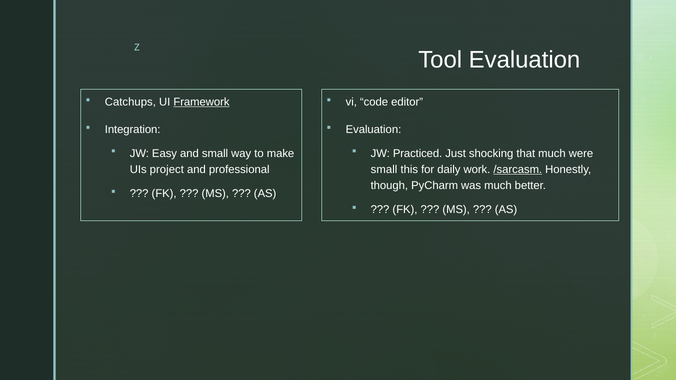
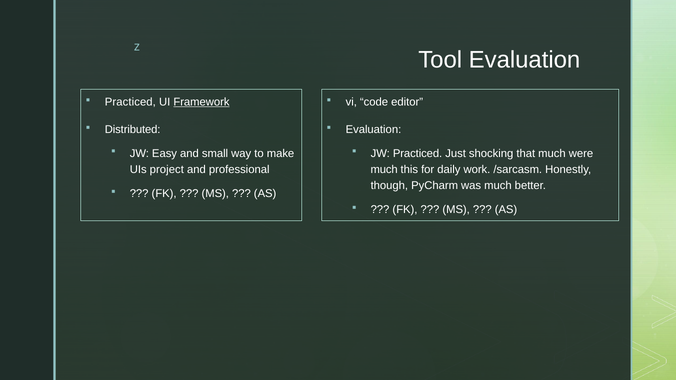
Catchups: Catchups -> Practiced (130, 102)
Integration: Integration -> Distributed (133, 130)
small: small -> much (384, 170)
/sarcasm underline: present -> none (518, 170)
